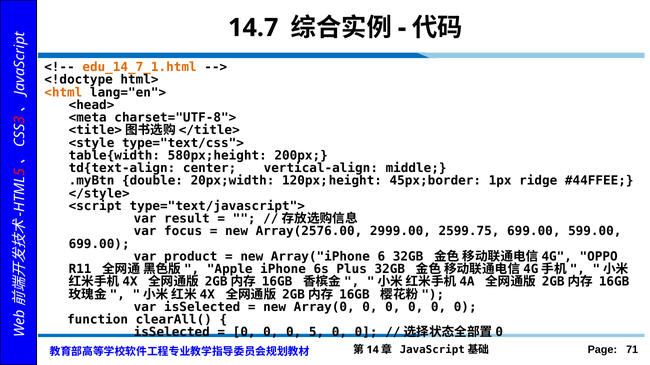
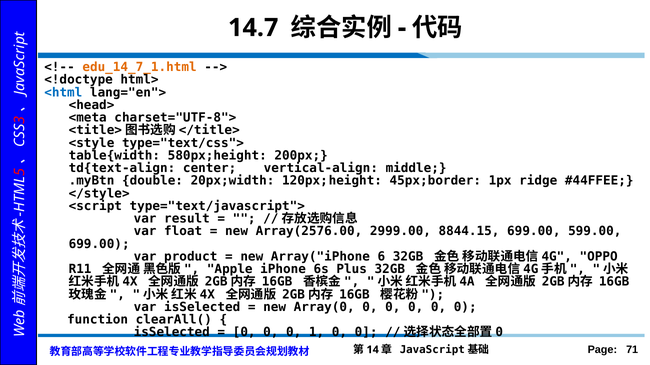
<html colour: orange -> blue (63, 93)
focus: focus -> float (183, 232)
2599.75: 2599.75 -> 8844.15 (469, 232)
0 5: 5 -> 1 (317, 333)
